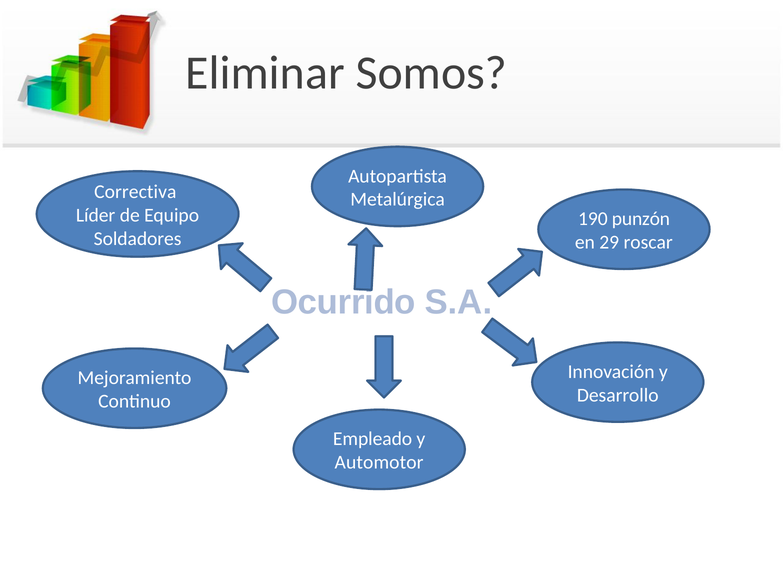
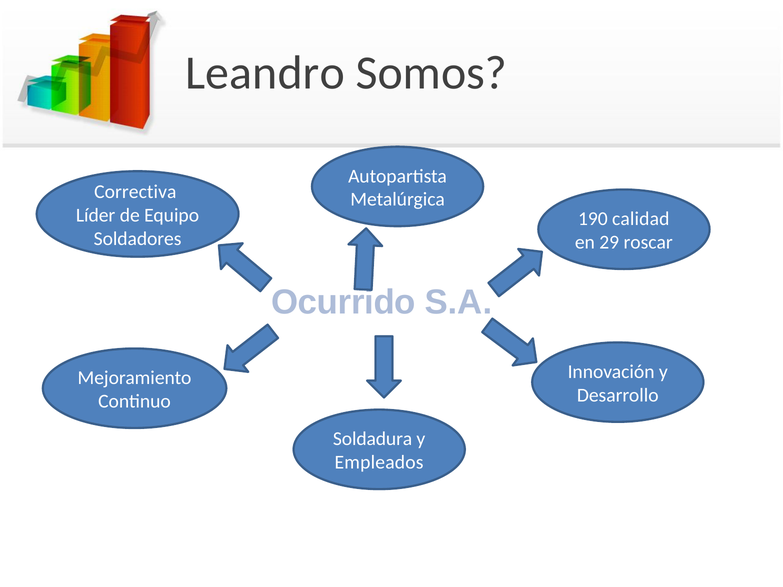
Eliminar: Eliminar -> Leandro (265, 73)
punzón: punzón -> calidad (641, 219)
Empleado: Empleado -> Soldadura (373, 439)
Automotor: Automotor -> Empleados (379, 463)
